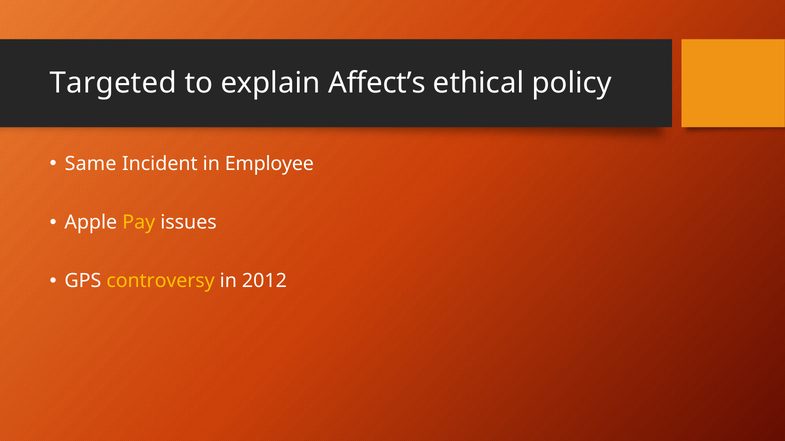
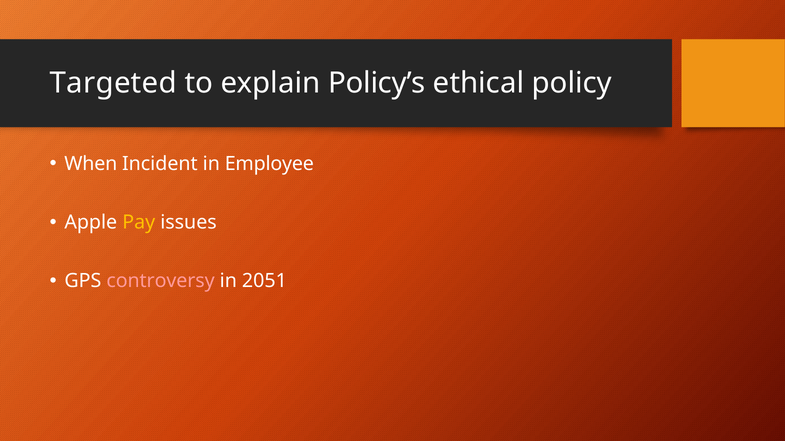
Affect’s: Affect’s -> Policy’s (377, 83)
Same: Same -> When (91, 164)
controversy colour: yellow -> pink (161, 281)
2012: 2012 -> 2051 (264, 281)
